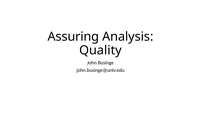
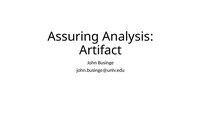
Quality: Quality -> Artifact (101, 50)
